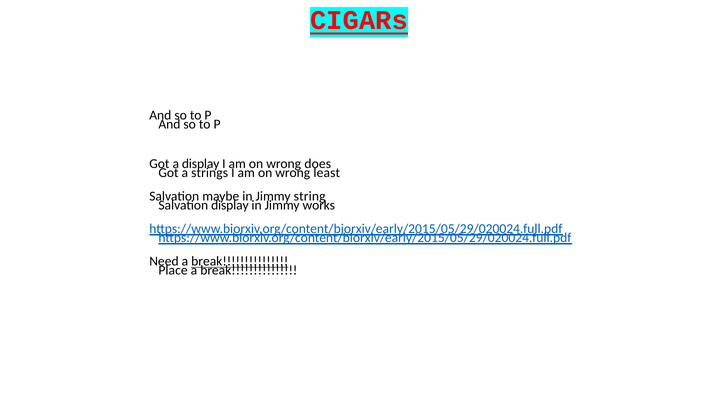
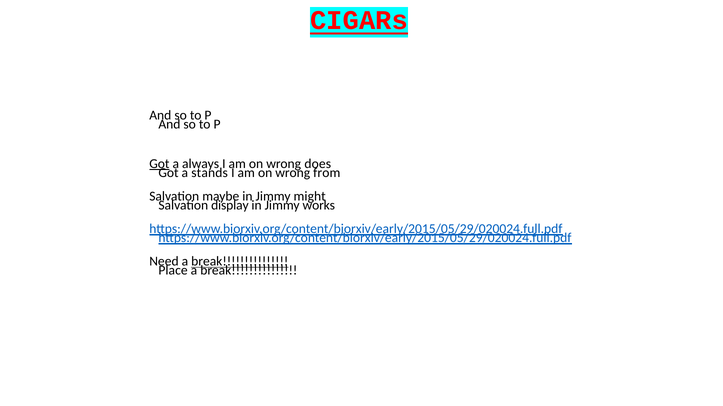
Got underline: none -> present (159, 164)
a display: display -> always (201, 164)
strings: strings -> stands (210, 173)
least: least -> from (327, 173)
string: string -> might (310, 197)
